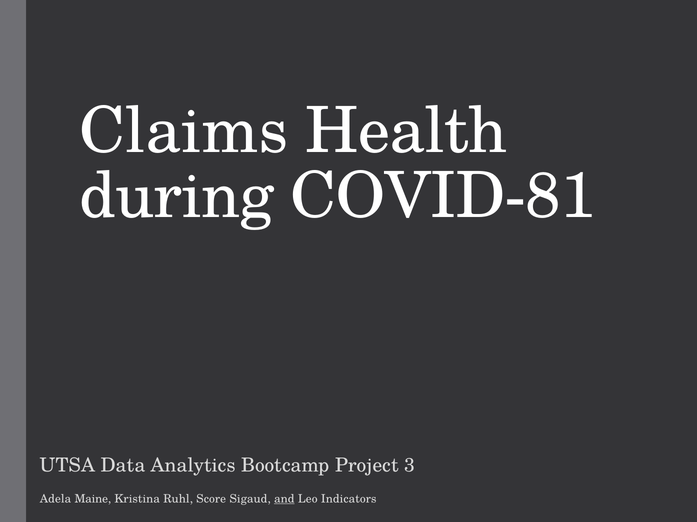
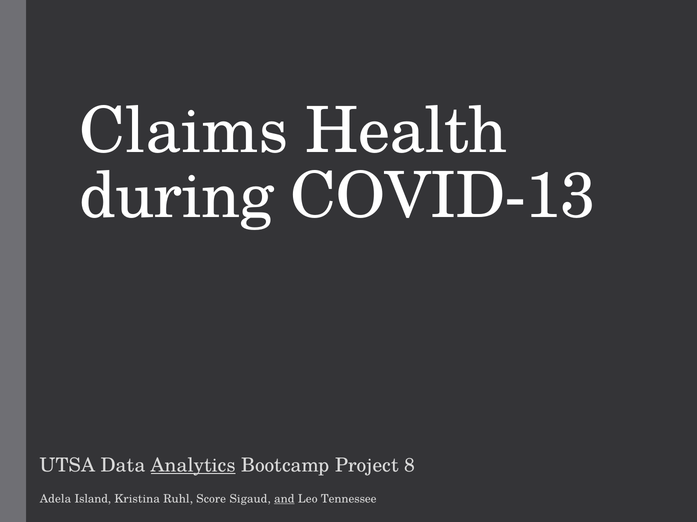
COVID-81: COVID-81 -> COVID-13 (443, 196)
Analytics underline: none -> present (193, 466)
3: 3 -> 8 (410, 466)
Maine: Maine -> Island (93, 499)
Indicators: Indicators -> Tennessee (349, 499)
